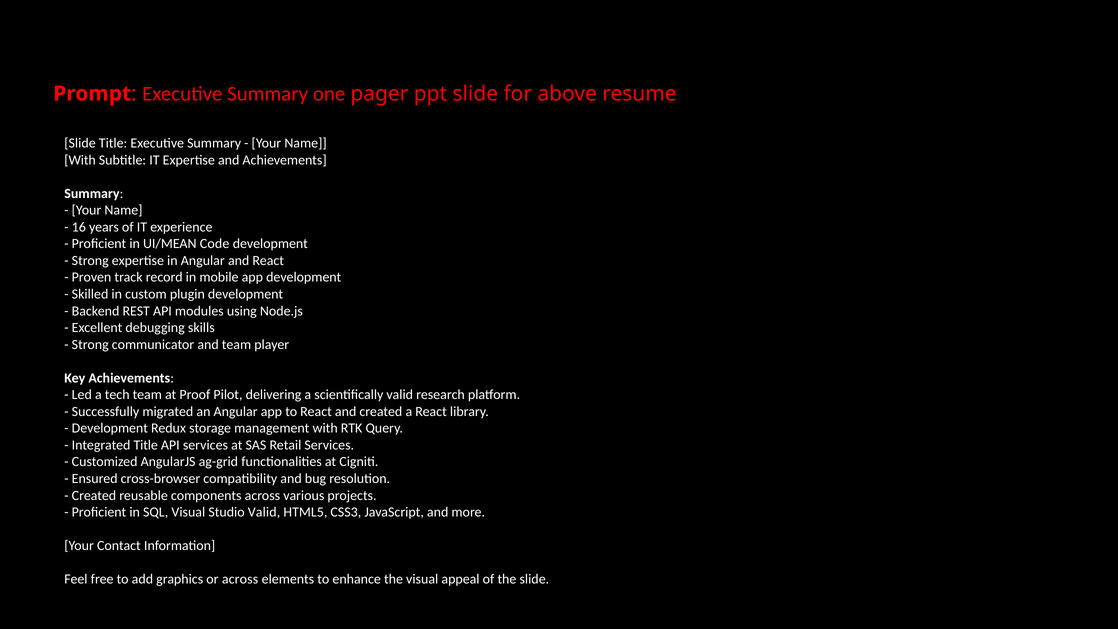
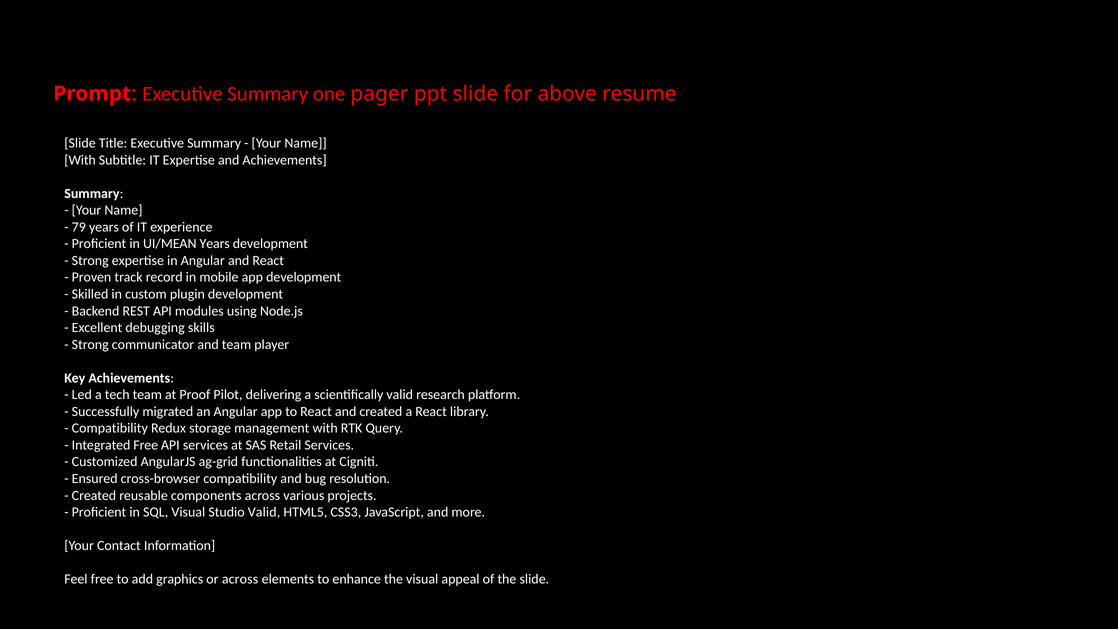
16: 16 -> 79 (79, 227)
UI/MEAN Code: Code -> Years (215, 244)
Development: Development -> Compatibility (110, 428)
Integrated Title: Title -> Free (146, 445)
